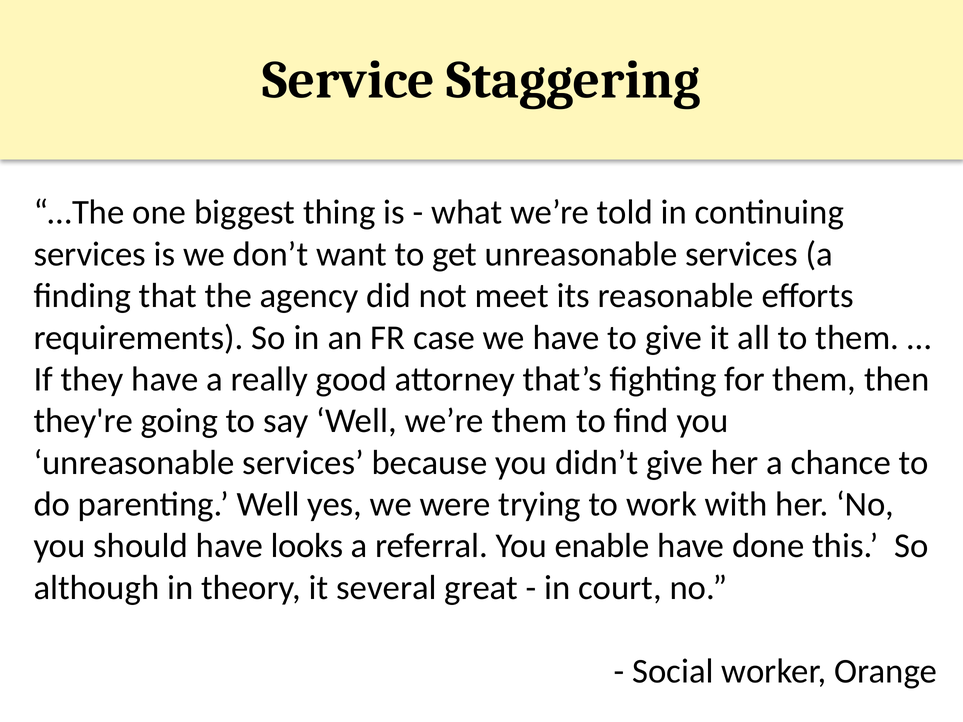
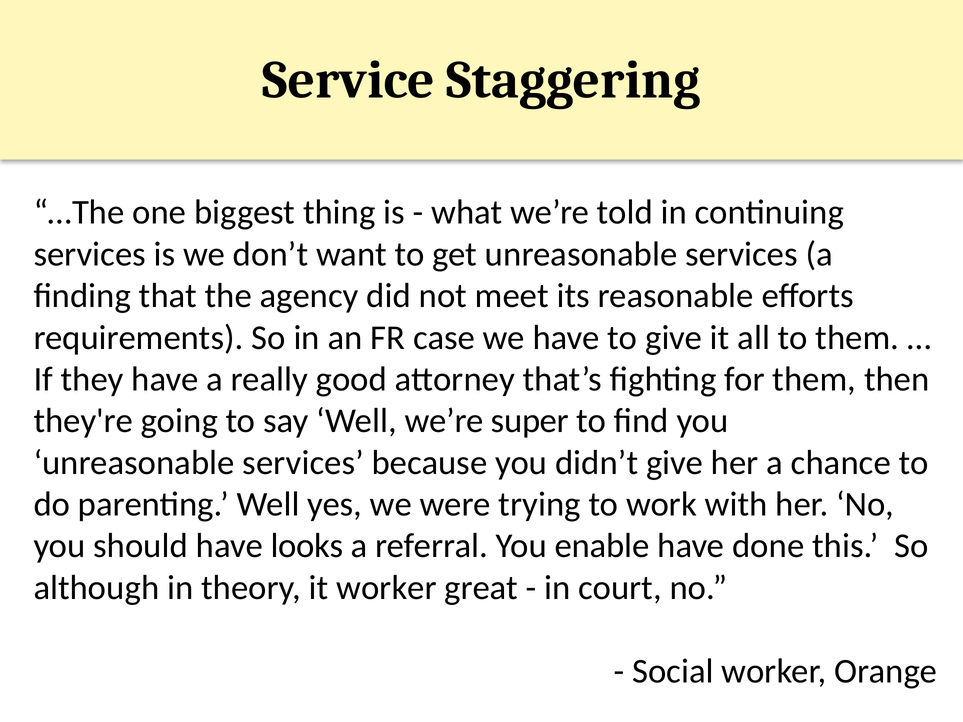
we’re them: them -> super (530, 421)
it several: several -> worker (387, 588)
